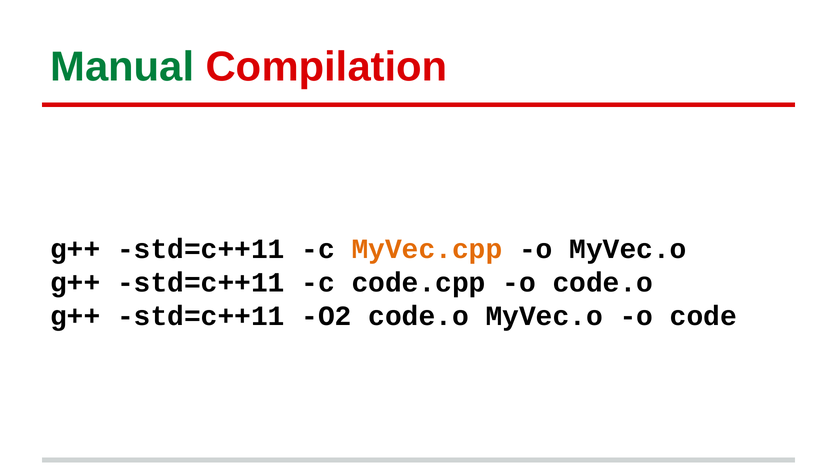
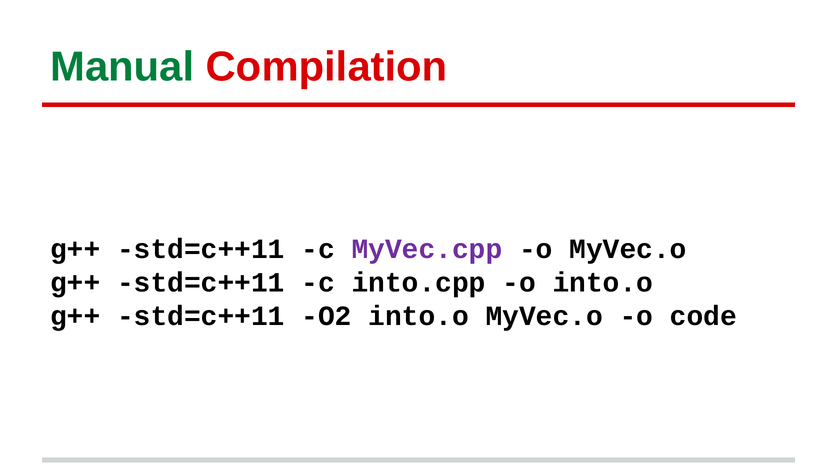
MyVec.cpp colour: orange -> purple (427, 249)
code.cpp: code.cpp -> into.cpp (419, 282)
o code.o: code.o -> into.o (603, 282)
O2 code.o: code.o -> into.o (419, 316)
